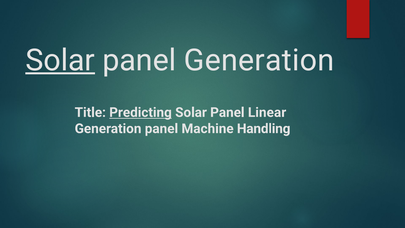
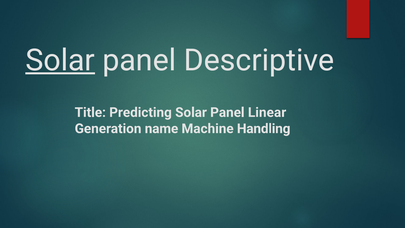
panel Generation: Generation -> Descriptive (259, 60)
Predicting underline: present -> none (141, 112)
Generation panel: panel -> name (162, 129)
